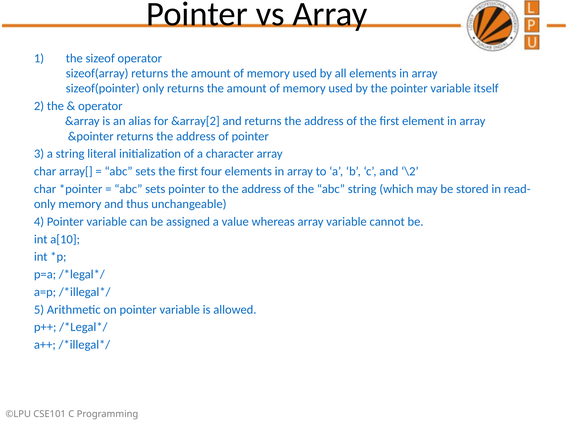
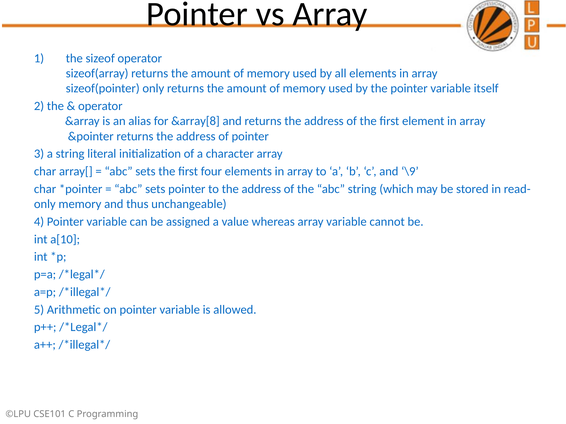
&array[2: &array[2 -> &array[8 (195, 121)
\2: \2 -> \9 (410, 172)
